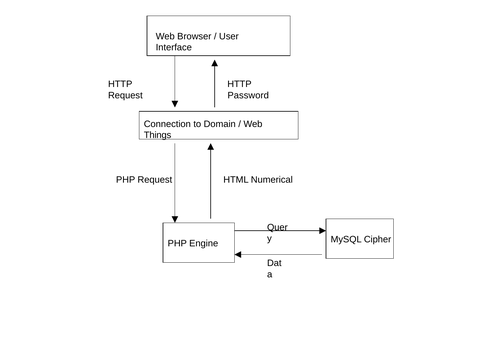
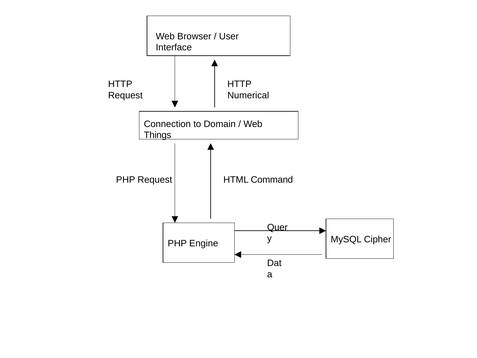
Password: Password -> Numerical (248, 95)
Numerical: Numerical -> Command (272, 180)
